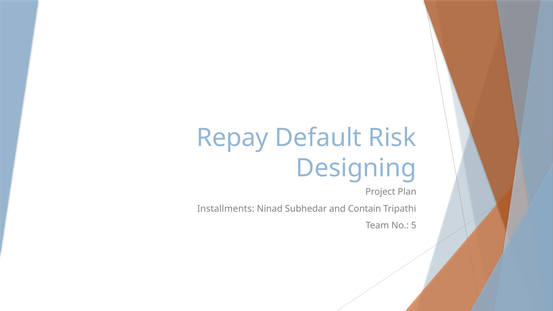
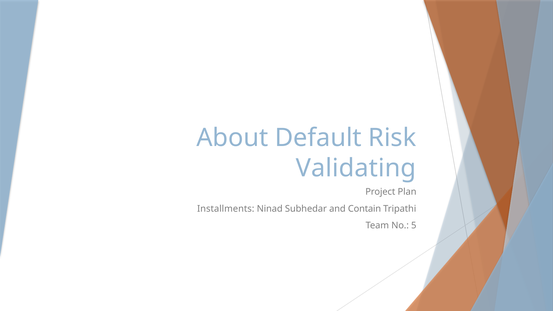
Repay: Repay -> About (232, 138)
Designing: Designing -> Validating (356, 168)
